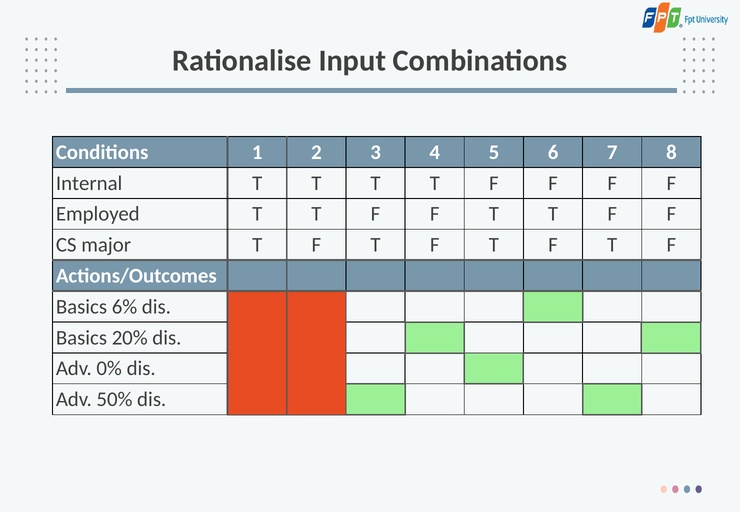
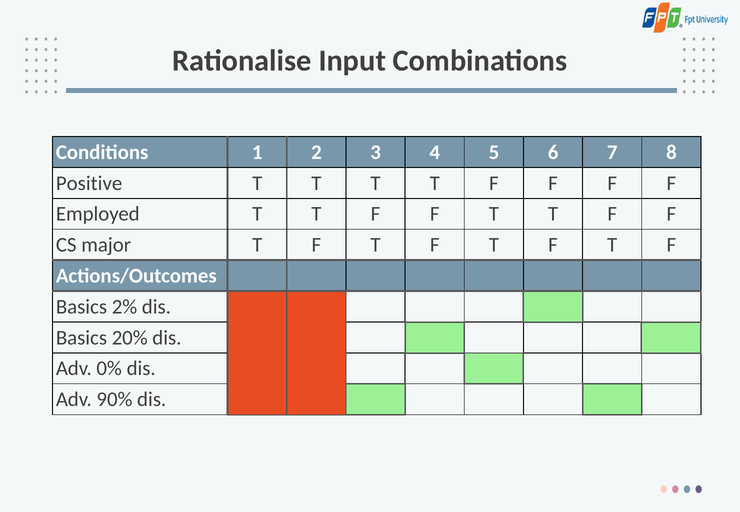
Internal: Internal -> Positive (89, 183)
6%: 6% -> 2% (124, 307)
50%: 50% -> 90% (114, 400)
